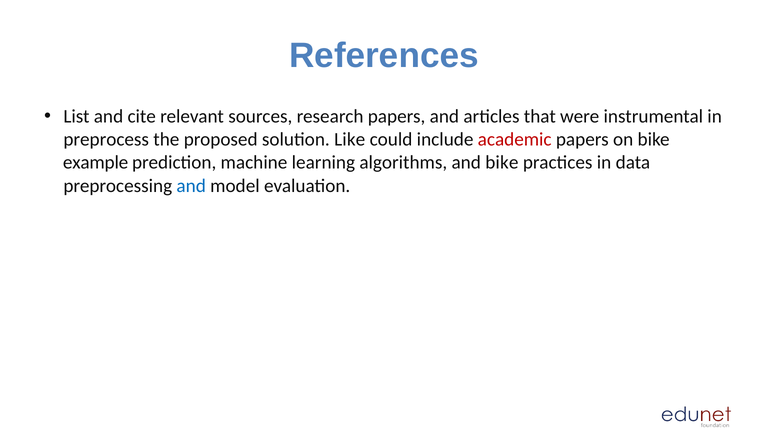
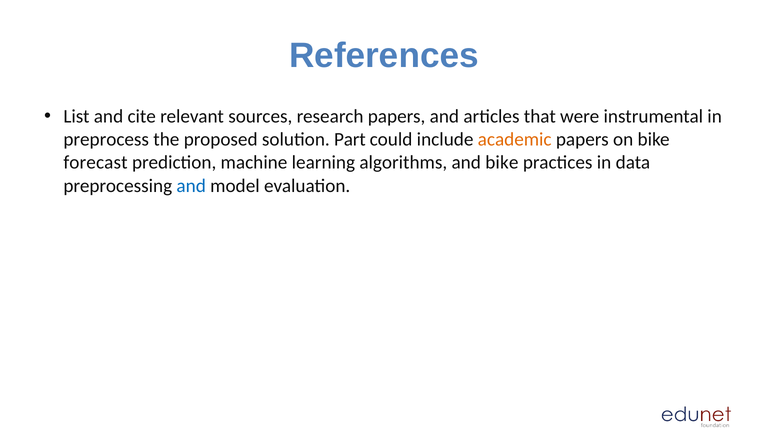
Like: Like -> Part (350, 140)
academic colour: red -> orange (515, 140)
example: example -> forecast (95, 163)
